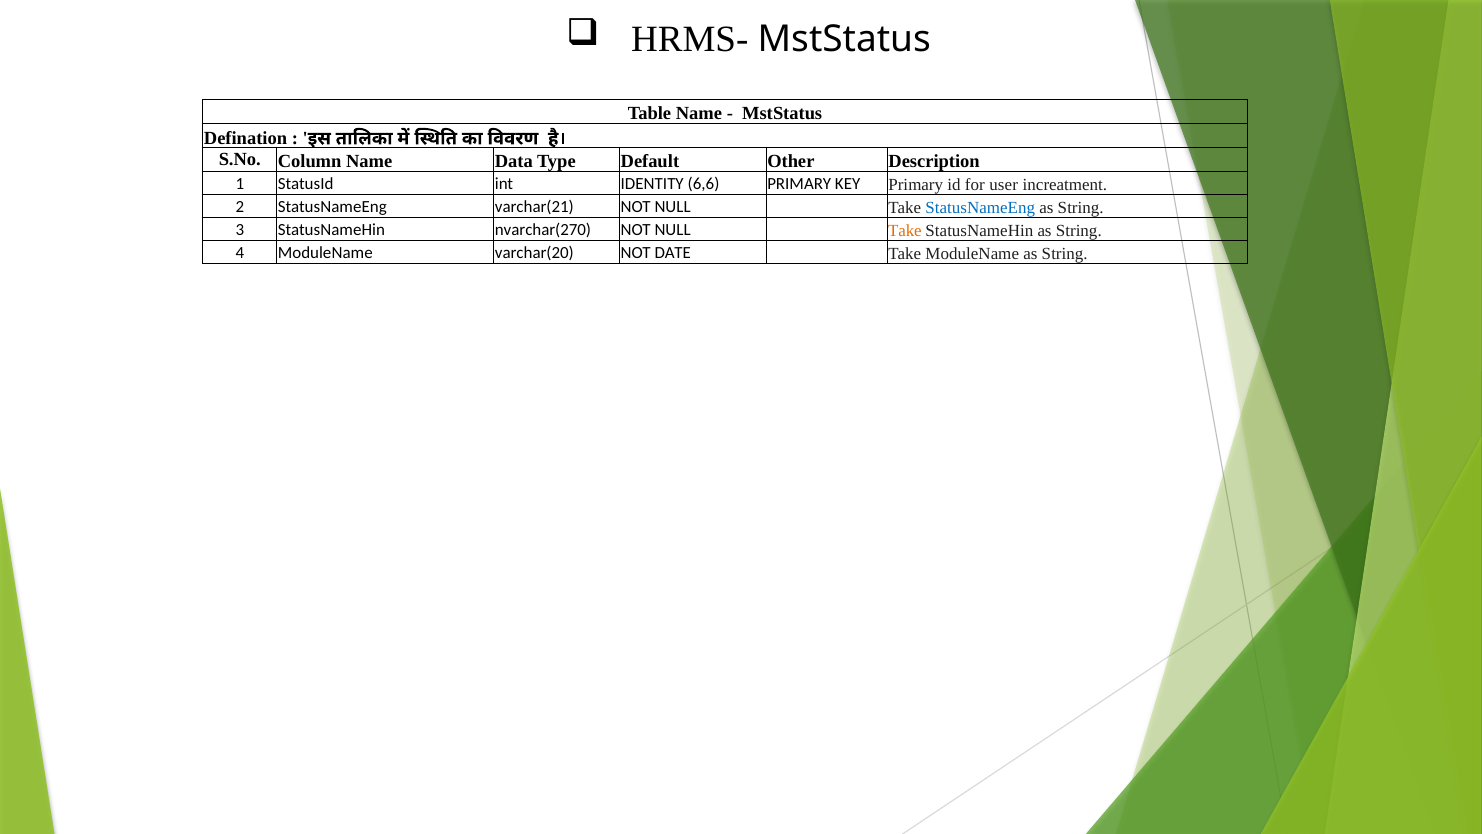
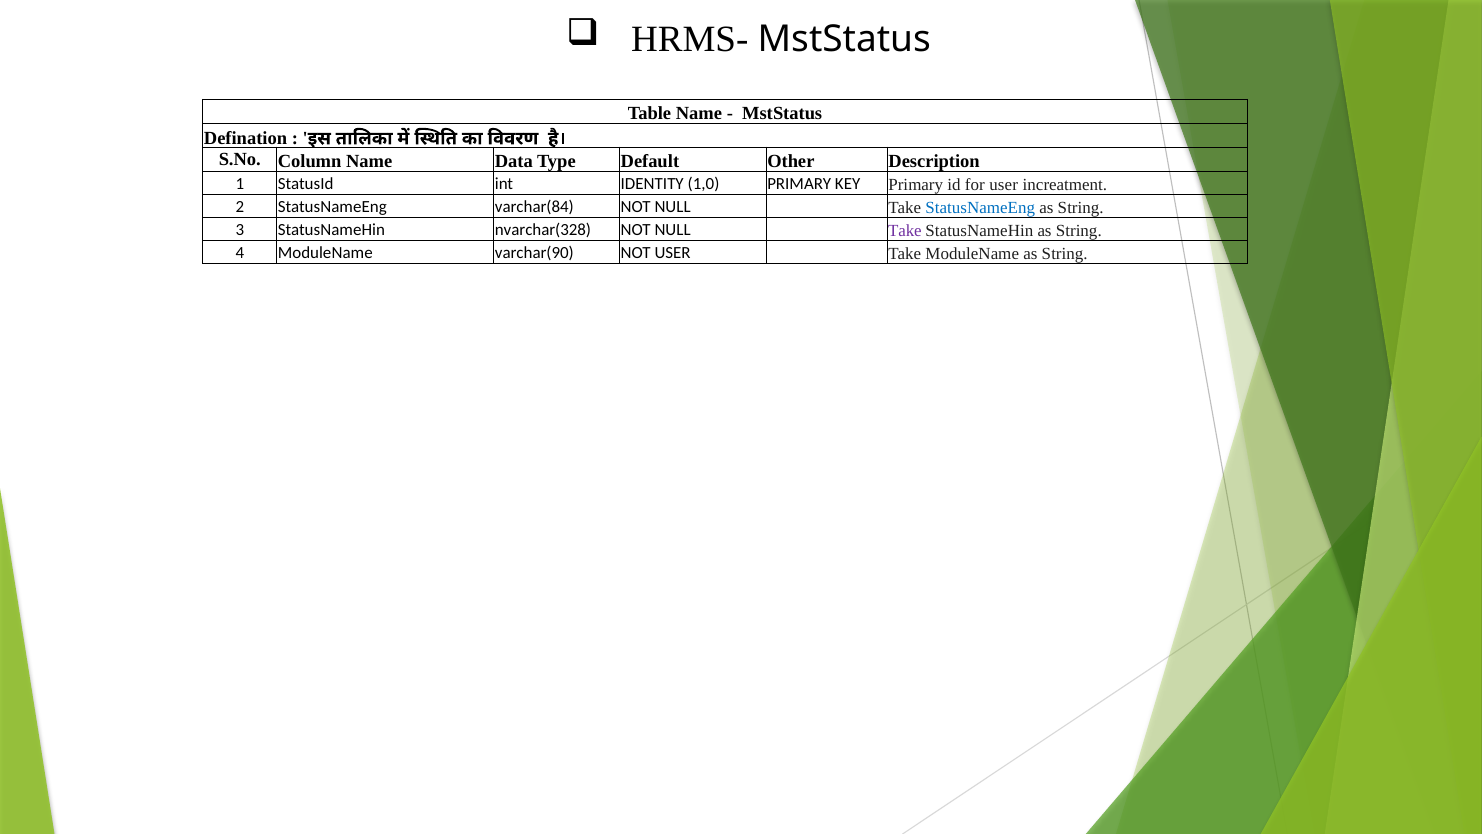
6,6: 6,6 -> 1,0 (704, 184)
varchar(21: varchar(21 -> varchar(84 (534, 207)
nvarchar(270: nvarchar(270 -> nvarchar(328 (543, 230)
Take colour: orange -> purple (905, 231)
varchar(20: varchar(20 -> varchar(90 (534, 253)
NOT DATE: DATE -> USER (673, 253)
